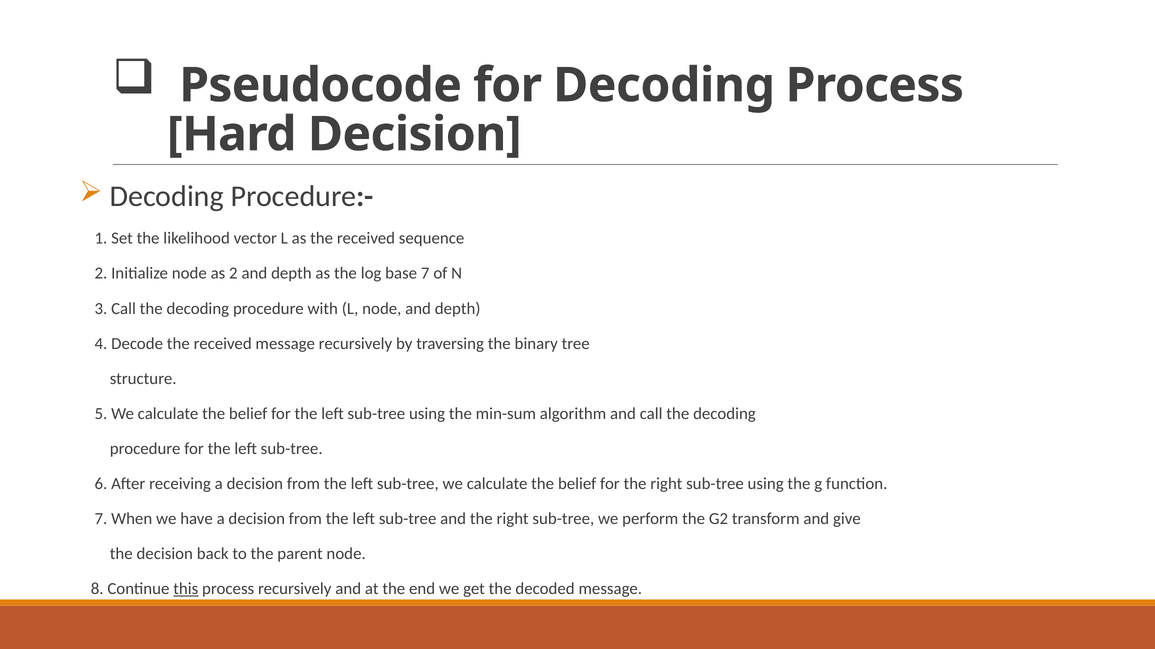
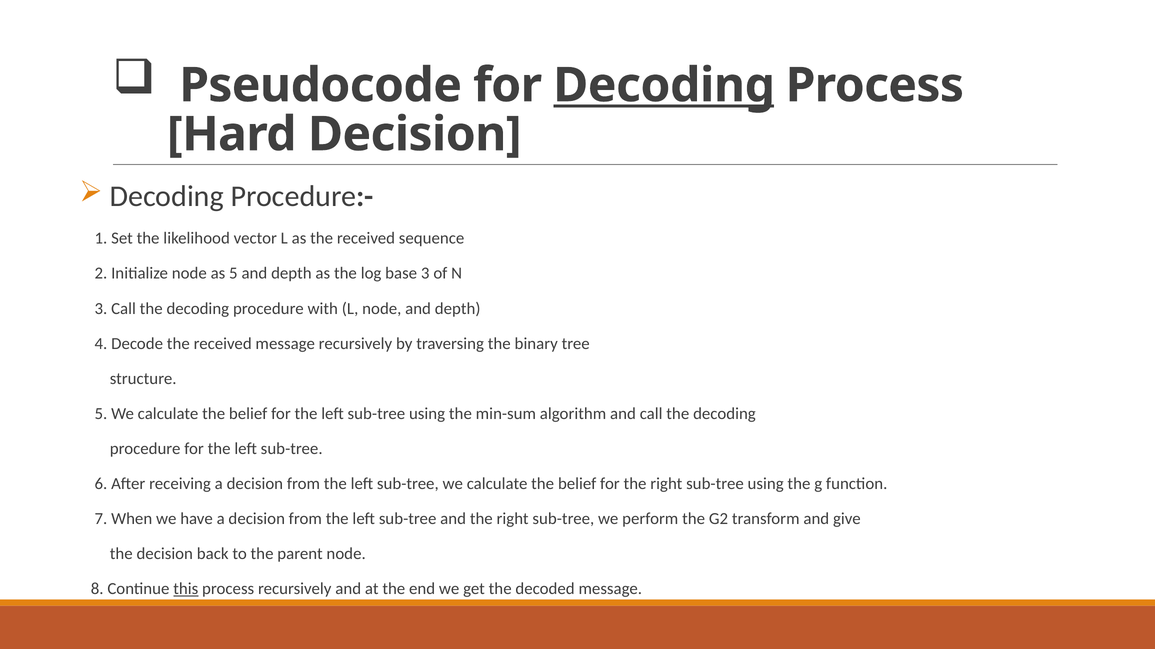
Decoding underline: none -> present (664, 86)
as 2: 2 -> 5 (233, 274)
base 7: 7 -> 3 (425, 274)
